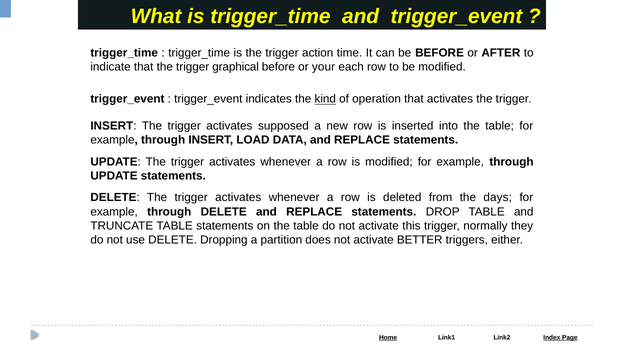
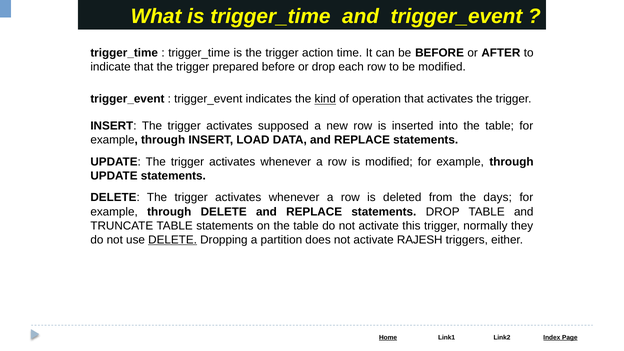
graphical: graphical -> prepared (236, 67)
or your: your -> drop (324, 67)
DELETE underline: none -> present (173, 240)
BETTER: BETTER -> RAJESH (420, 240)
